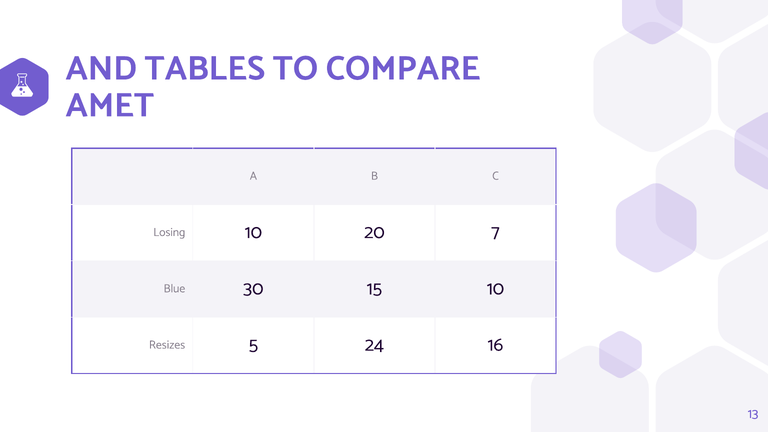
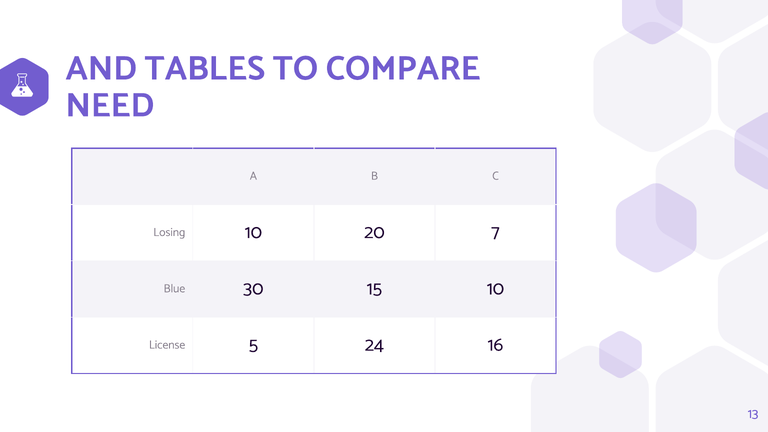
AMET: AMET -> NEED (110, 105)
Resizes: Resizes -> License (167, 345)
